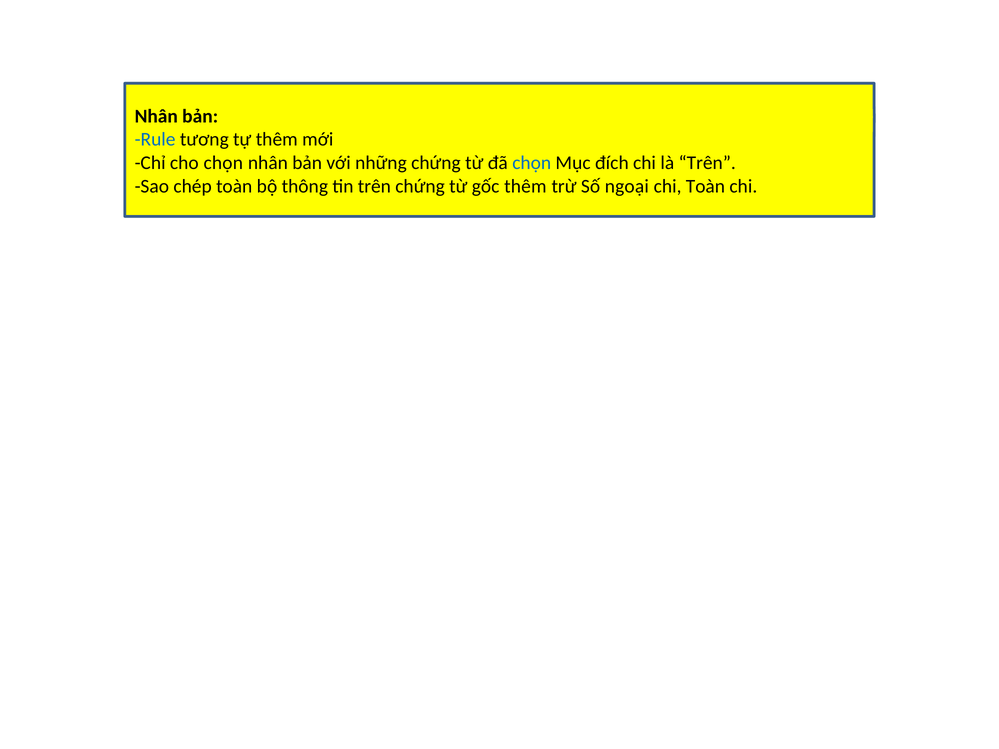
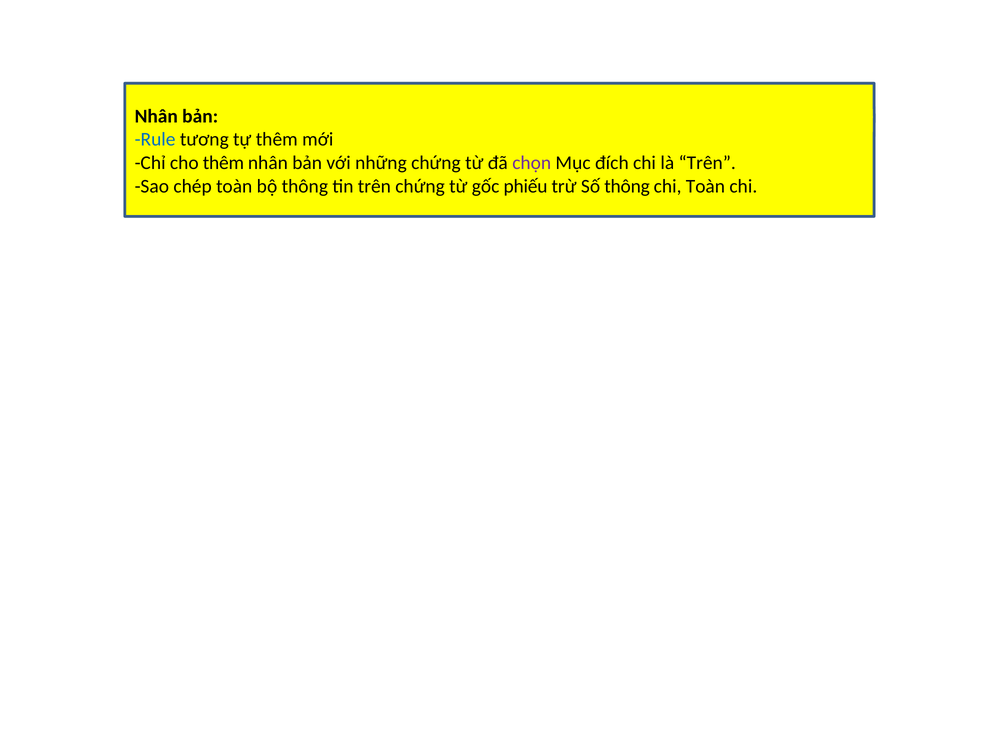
cho chọn: chọn -> thêm (223, 163)
chọn colour: blue -> purple (532, 163)
gốc thêm: thêm -> phiếu (526, 186)
Số ngoại: ngoại -> thông (627, 186)
